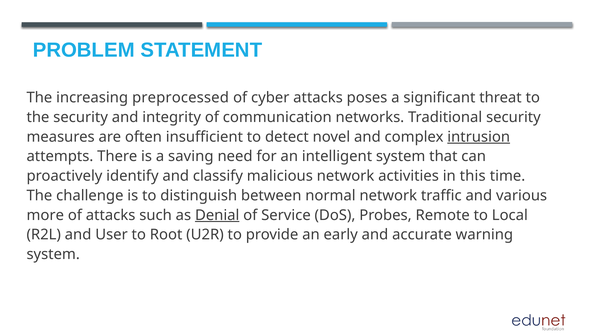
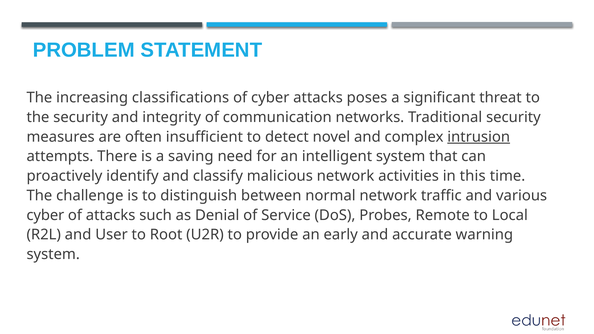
preprocessed: preprocessed -> classifications (181, 98)
more: more -> cyber (45, 215)
Denial underline: present -> none (217, 215)
